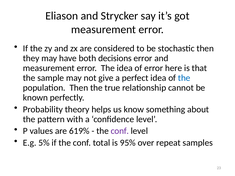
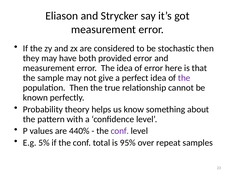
decisions: decisions -> provided (115, 58)
the colour: blue -> purple (184, 78)
619%: 619% -> 440% (79, 131)
